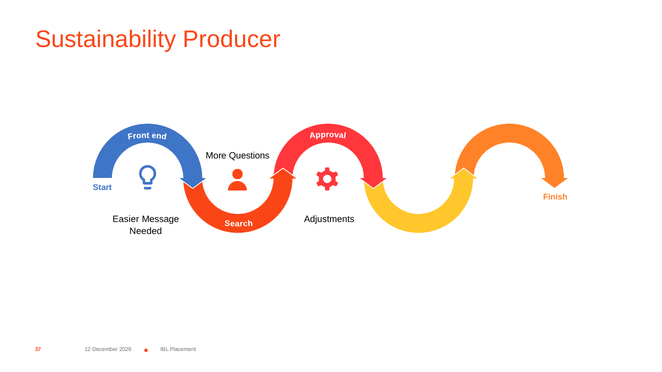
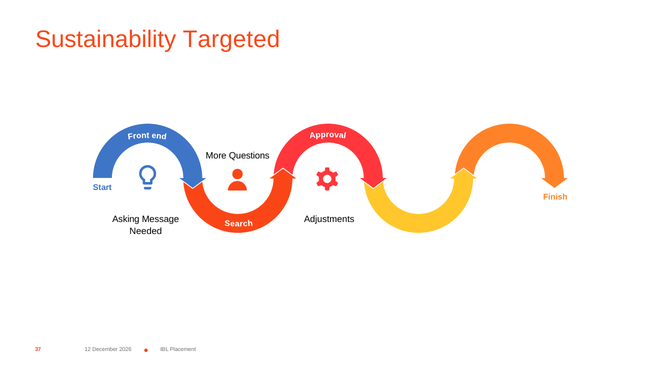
Producer: Producer -> Targeted (232, 39)
Easier: Easier -> Asking (126, 220)
